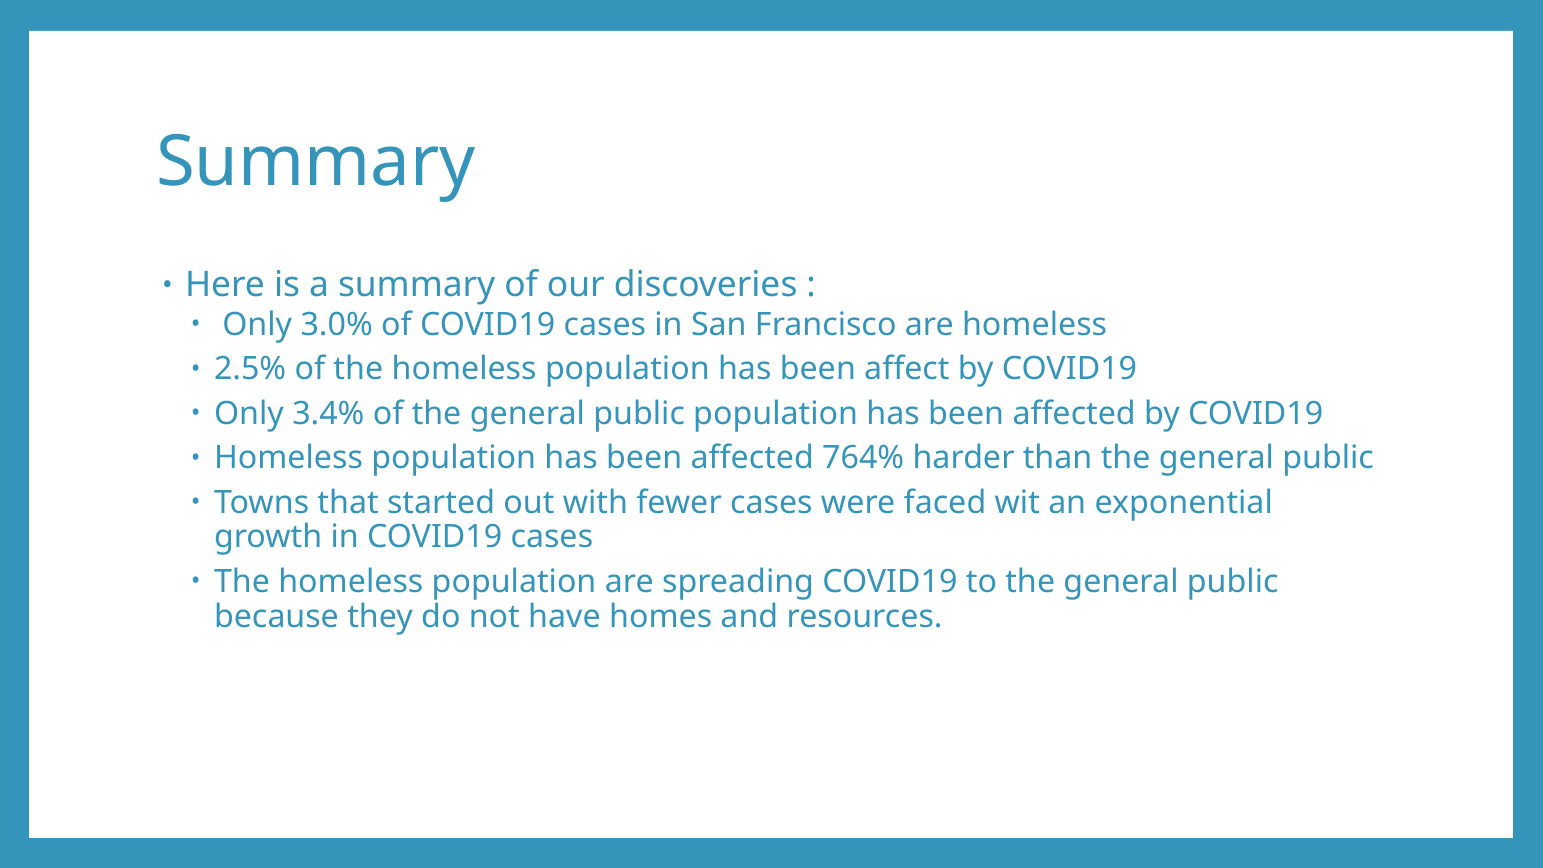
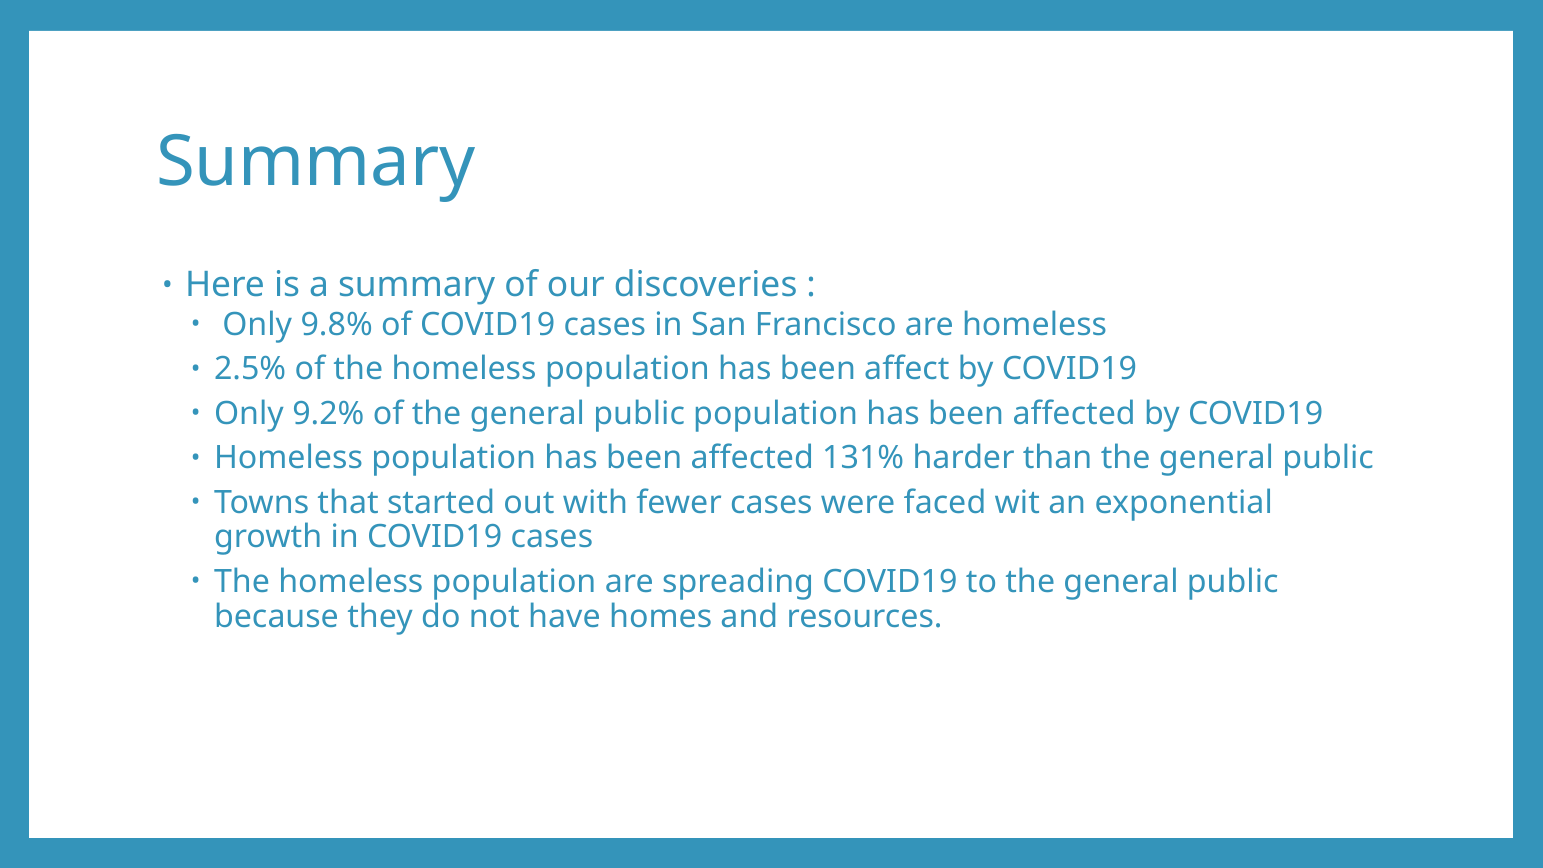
3.0%: 3.0% -> 9.8% (337, 325)
3.4%: 3.4% -> 9.2% (328, 414)
764%: 764% -> 131% (863, 458)
